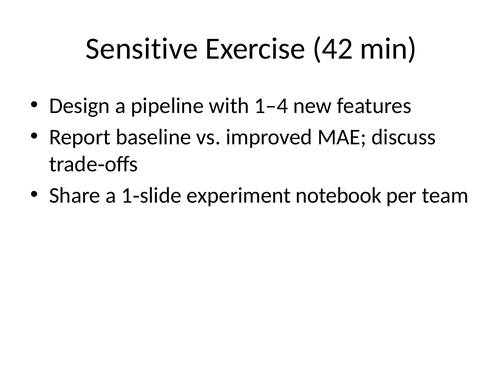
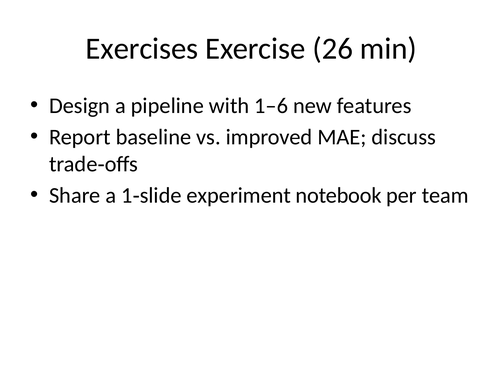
Sensitive: Sensitive -> Exercises (142, 49)
42: 42 -> 26 (333, 49)
1–4: 1–4 -> 1–6 (271, 106)
